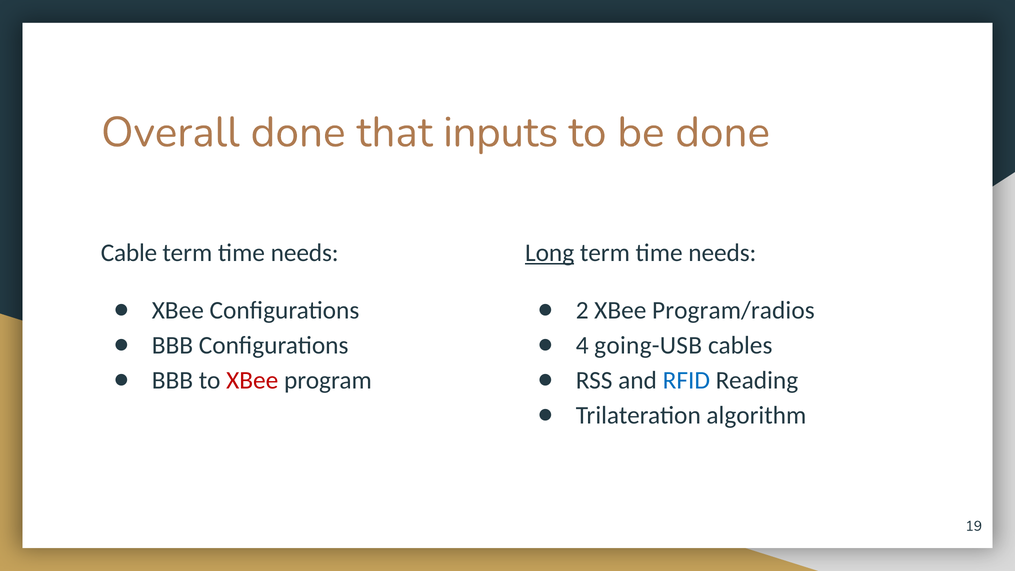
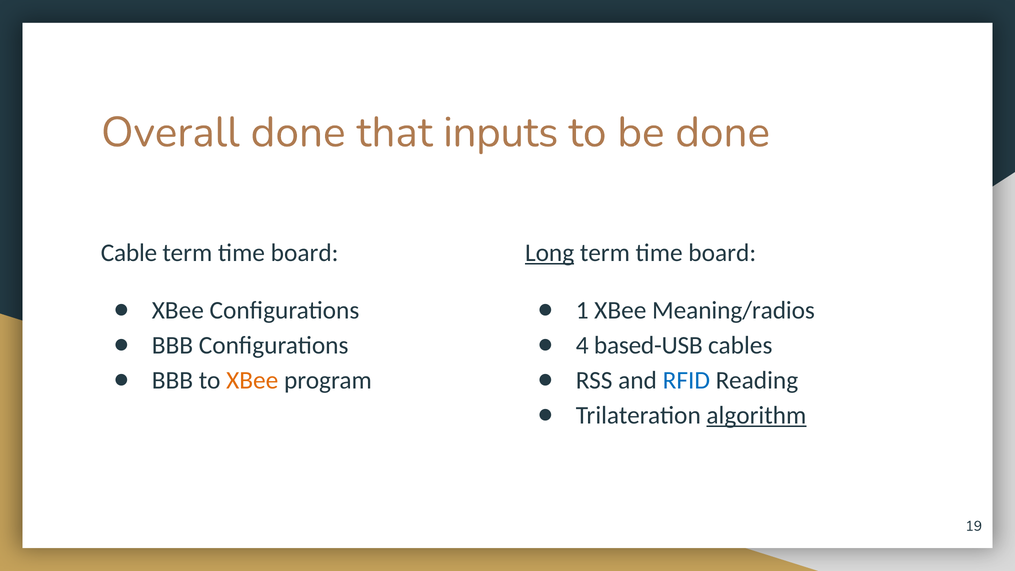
needs: needs -> board (305, 253)
needs: needs -> board (722, 253)
2: 2 -> 1 (582, 310)
Program/radios: Program/radios -> Meaning/radios (734, 310)
going-USB: going-USB -> based-USB (648, 345)
XBee colour: red -> orange (252, 380)
algorithm underline: none -> present (756, 415)
